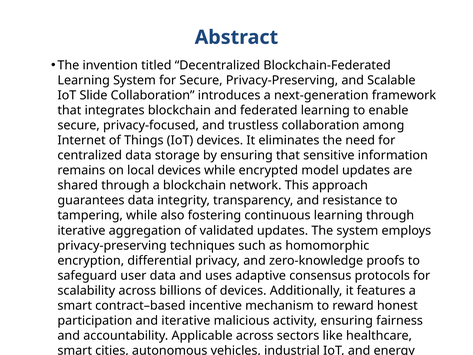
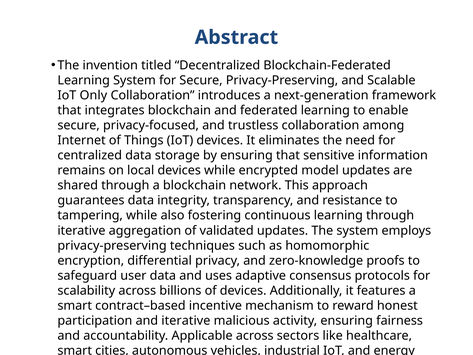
Slide: Slide -> Only (93, 95)
